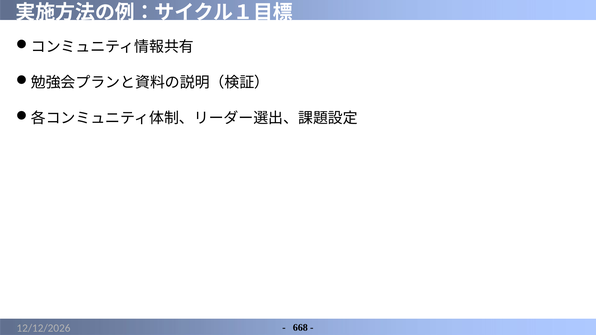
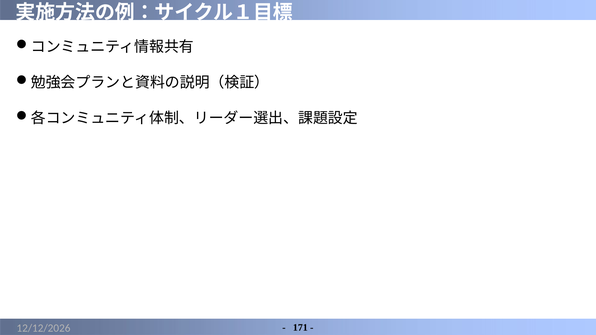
668: 668 -> 171 (300, 328)
